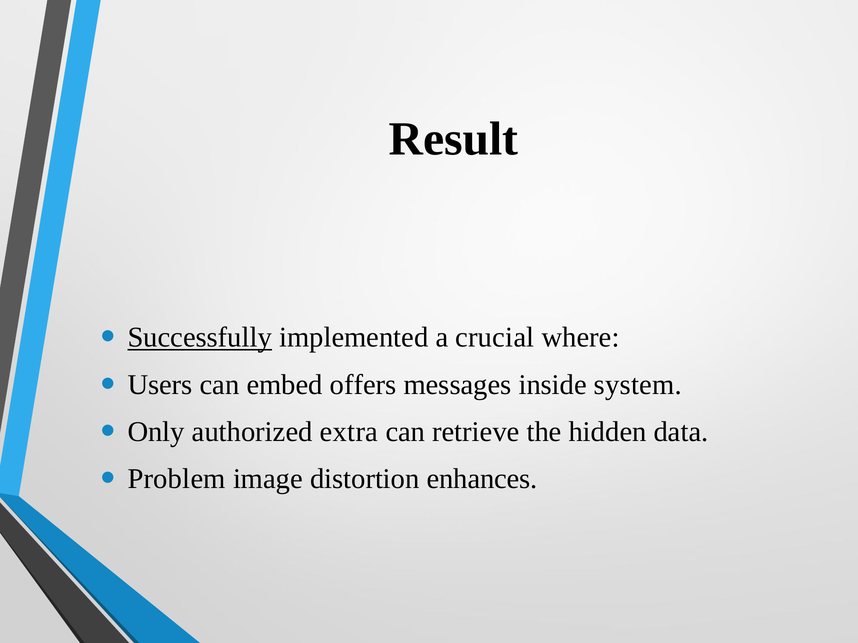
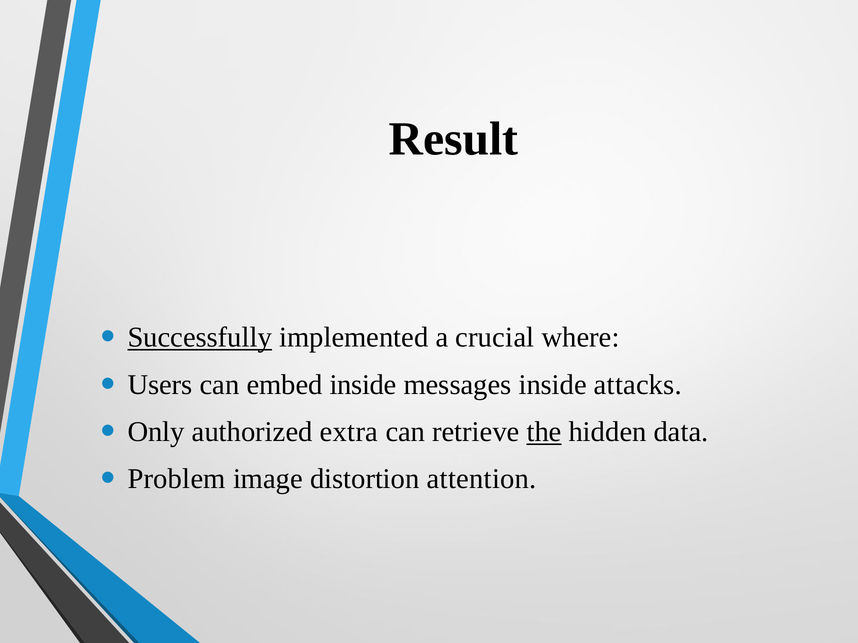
embed offers: offers -> inside (363, 385)
system: system -> attacks (638, 385)
the underline: none -> present (544, 432)
enhances: enhances -> attention (482, 479)
